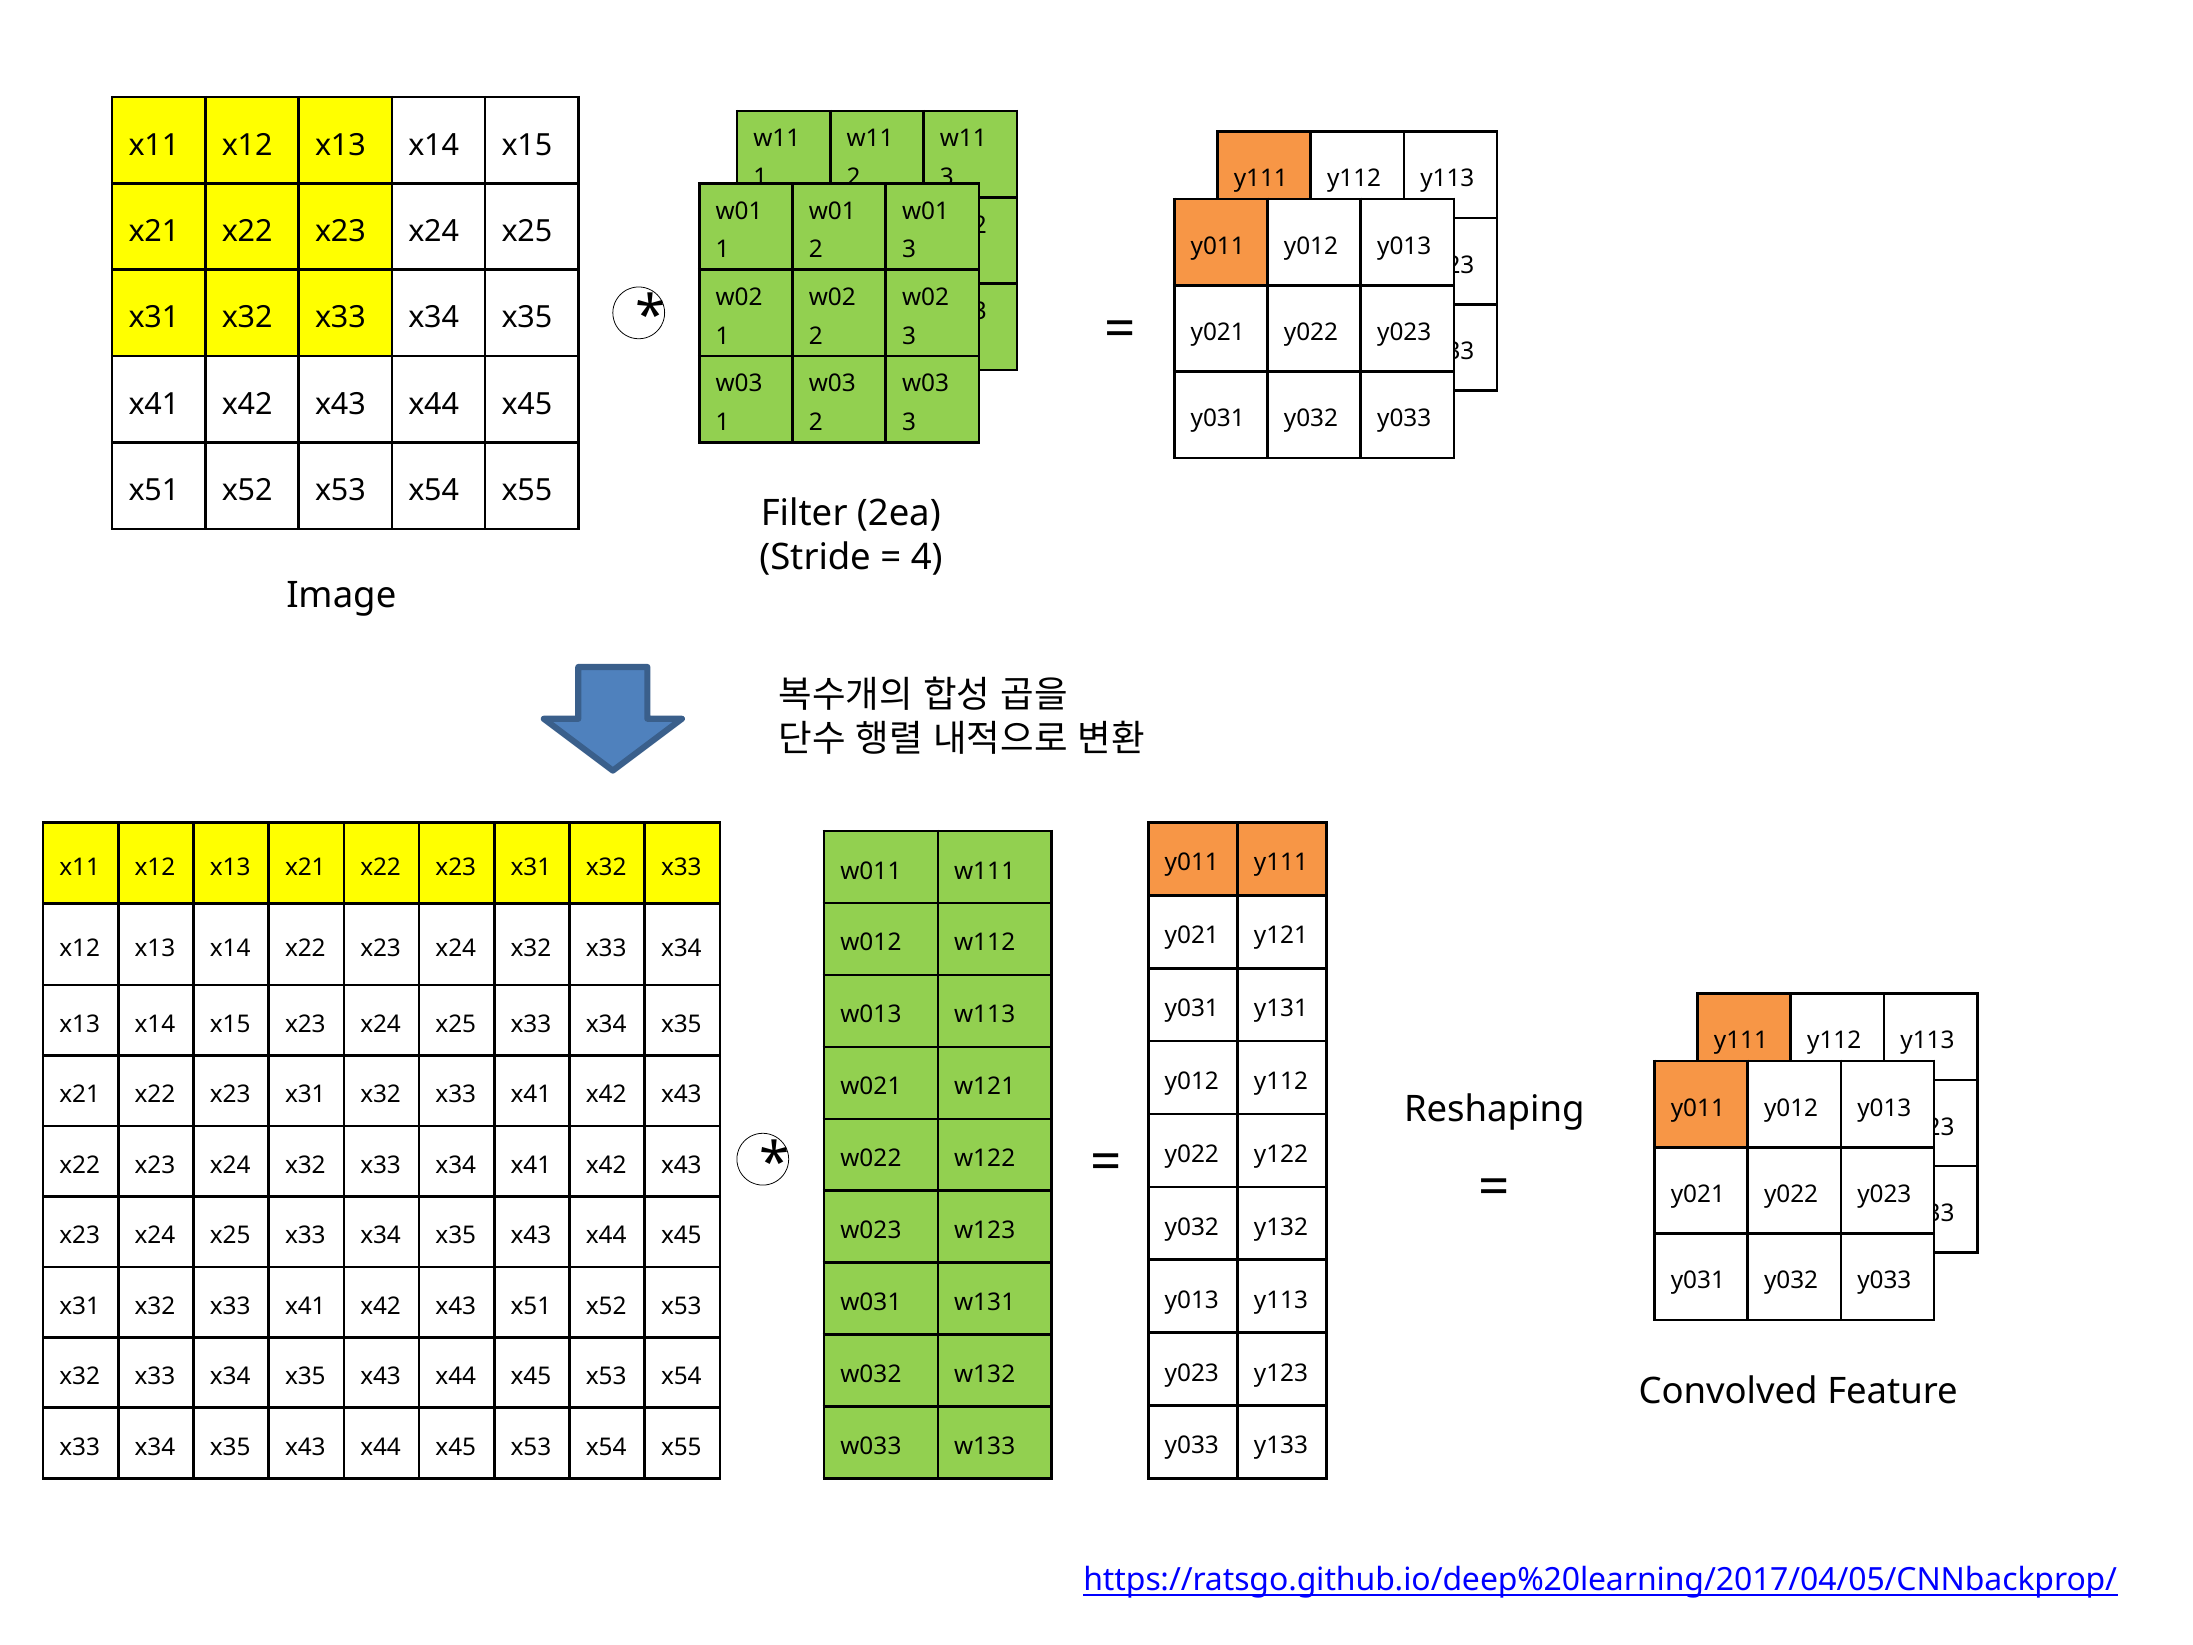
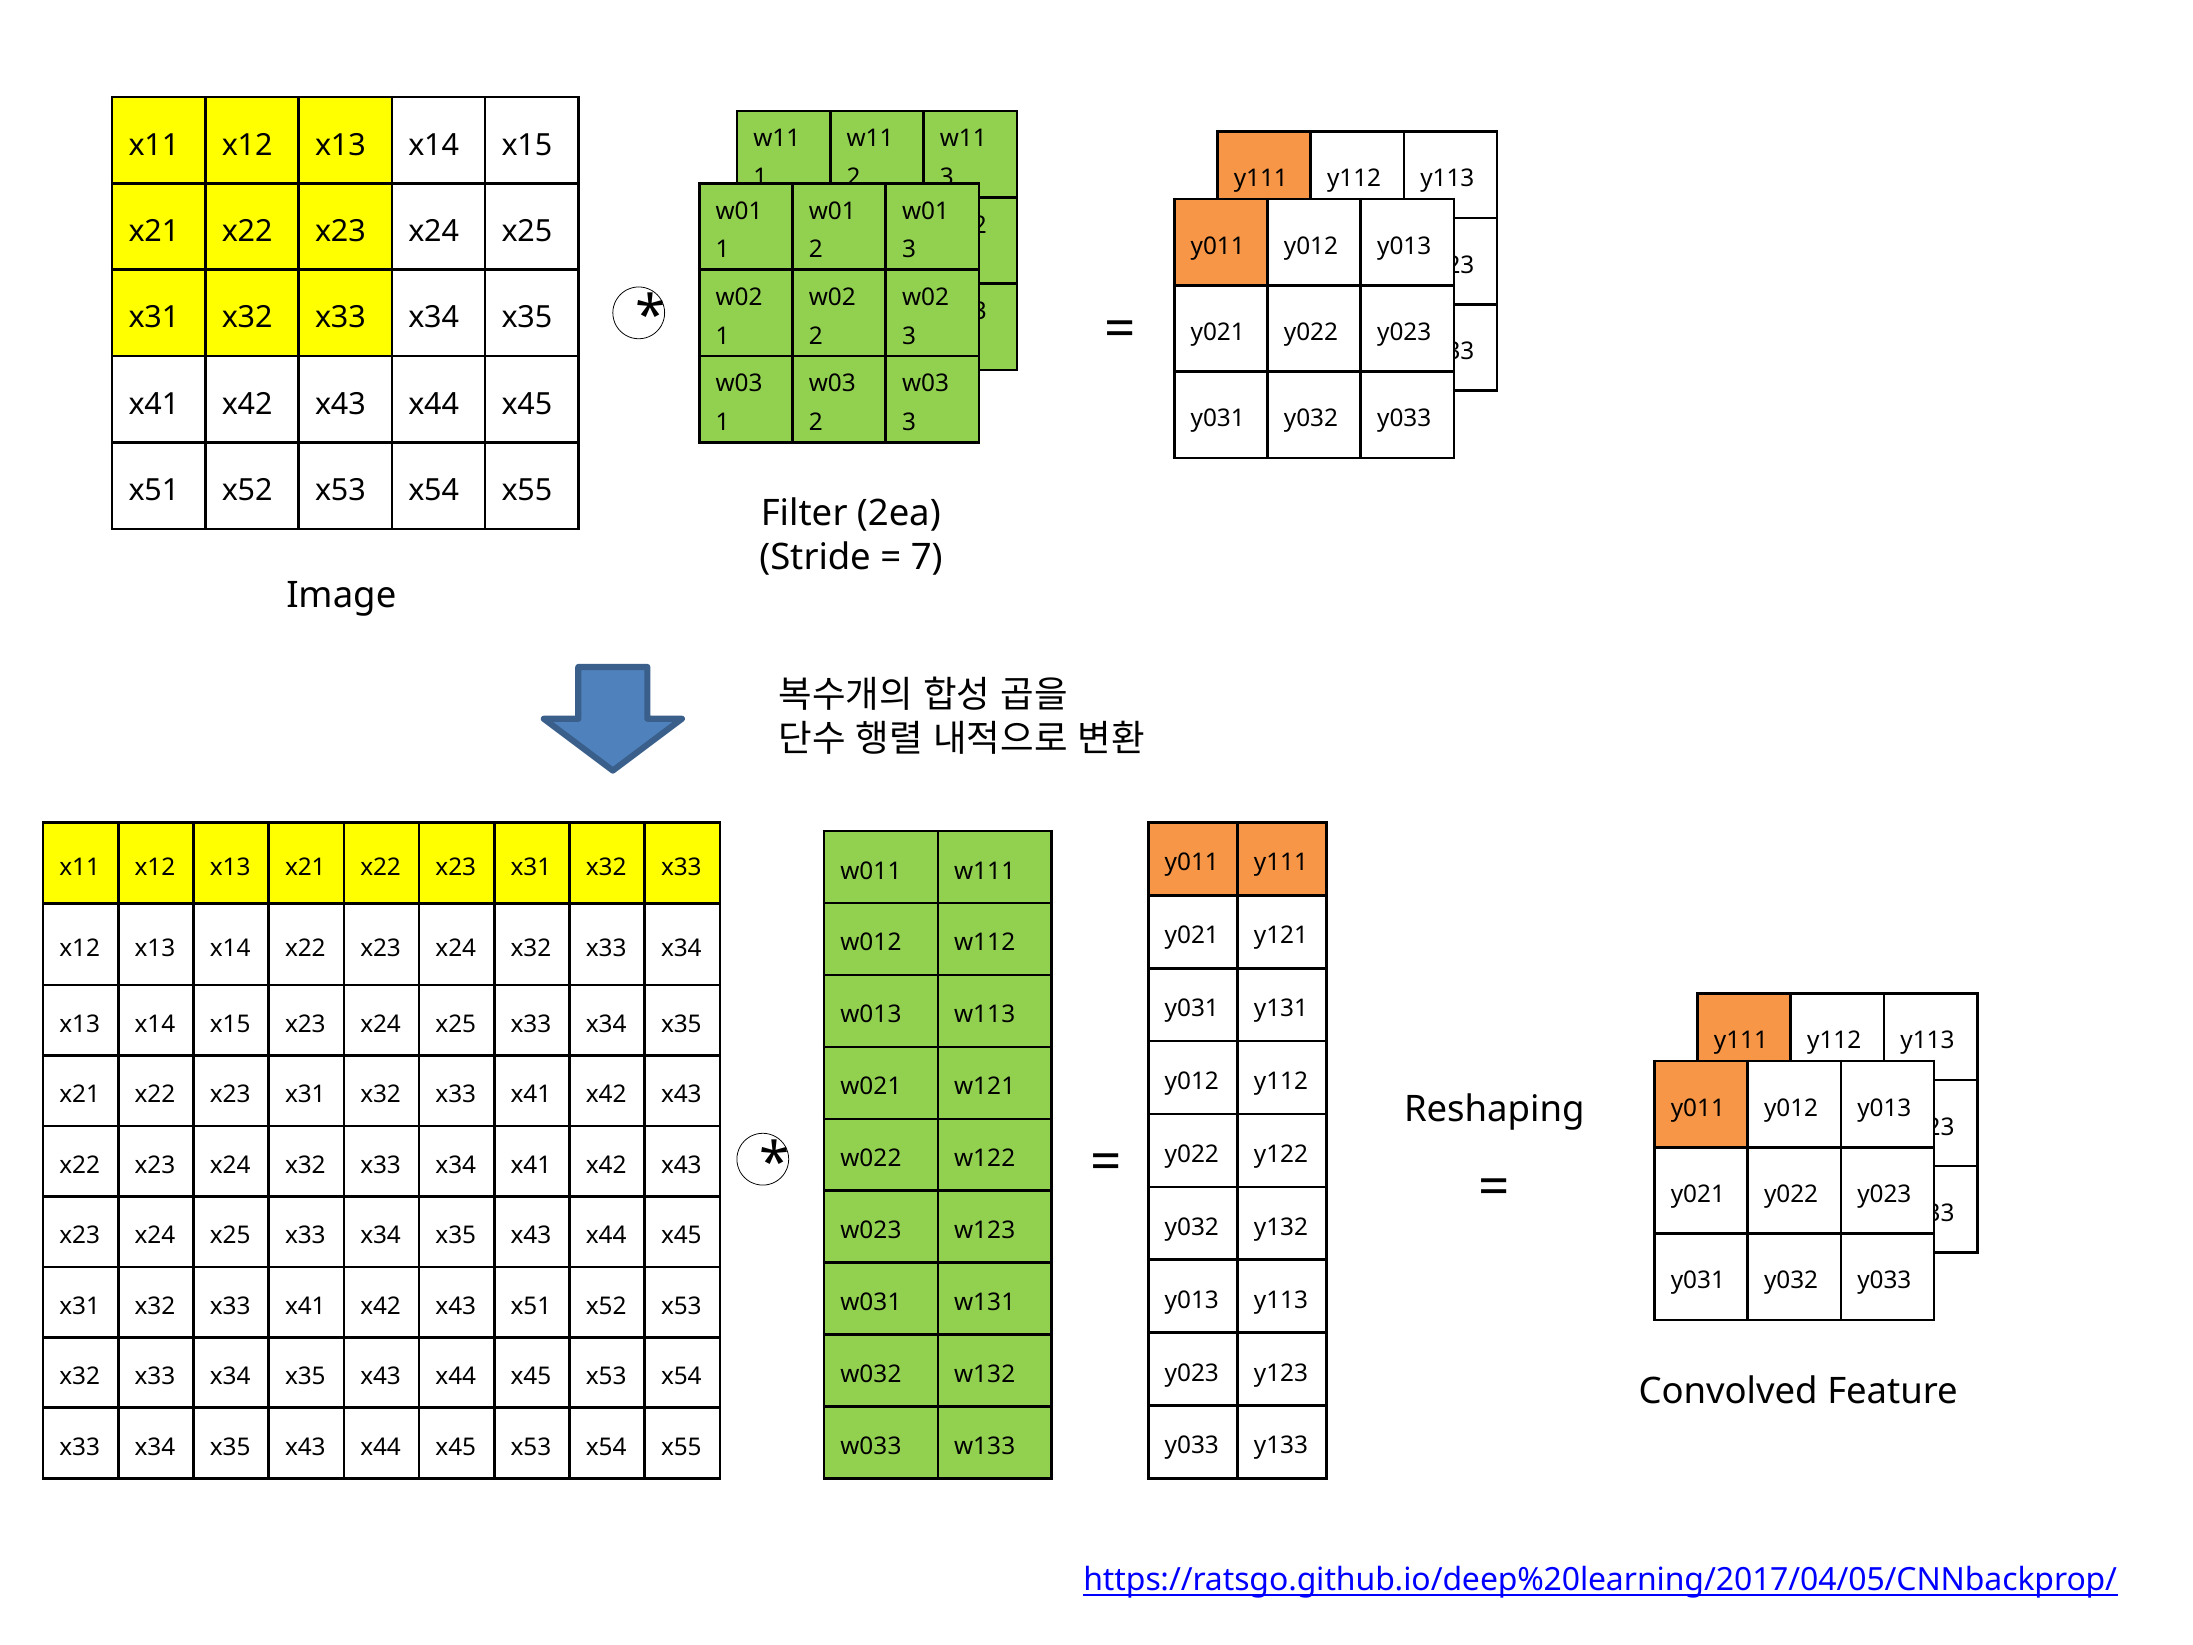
4: 4 -> 7 (927, 557)
